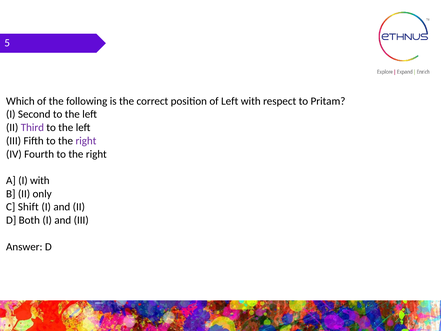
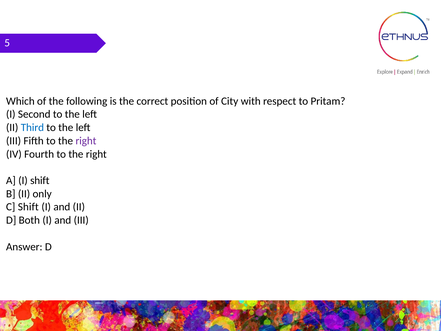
of Left: Left -> City (230, 101)
Third colour: purple -> blue (32, 127)
I with: with -> shift (40, 180)
